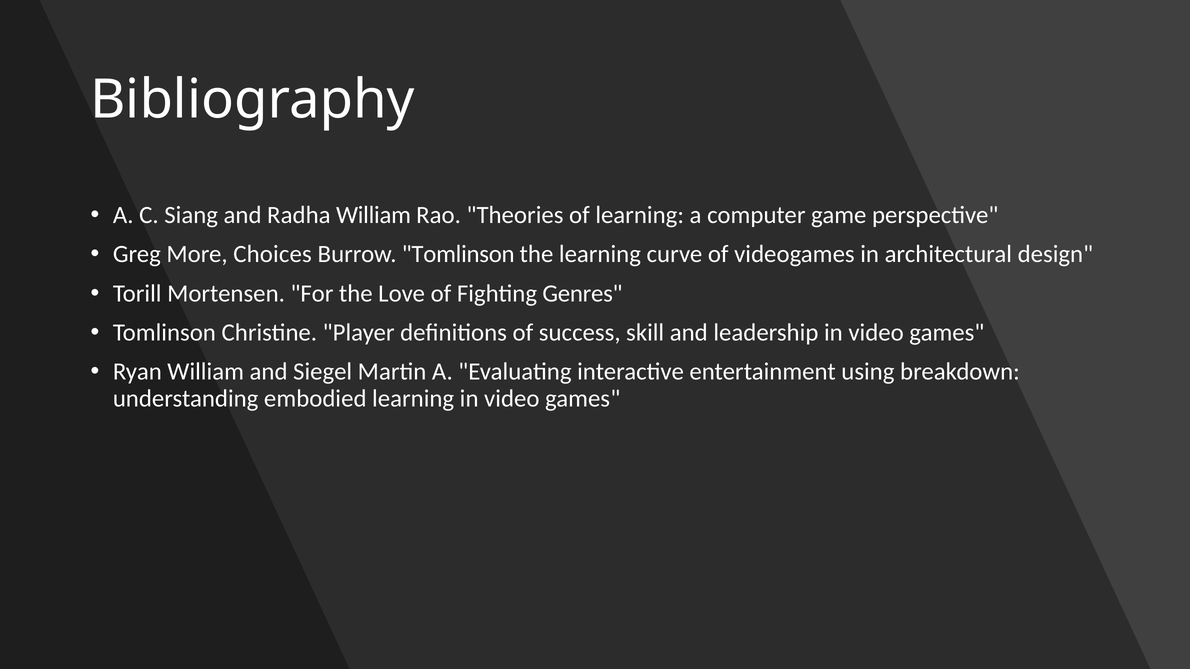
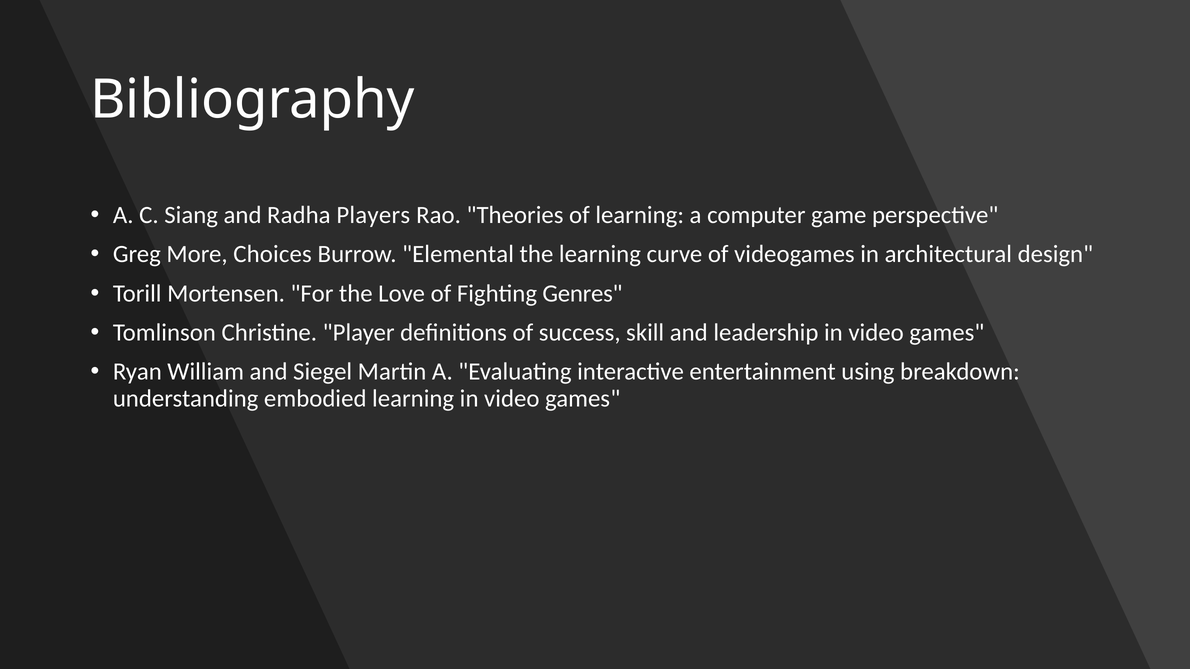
Radha William: William -> Players (373, 215)
Burrow Tomlinson: Tomlinson -> Elemental (458, 254)
